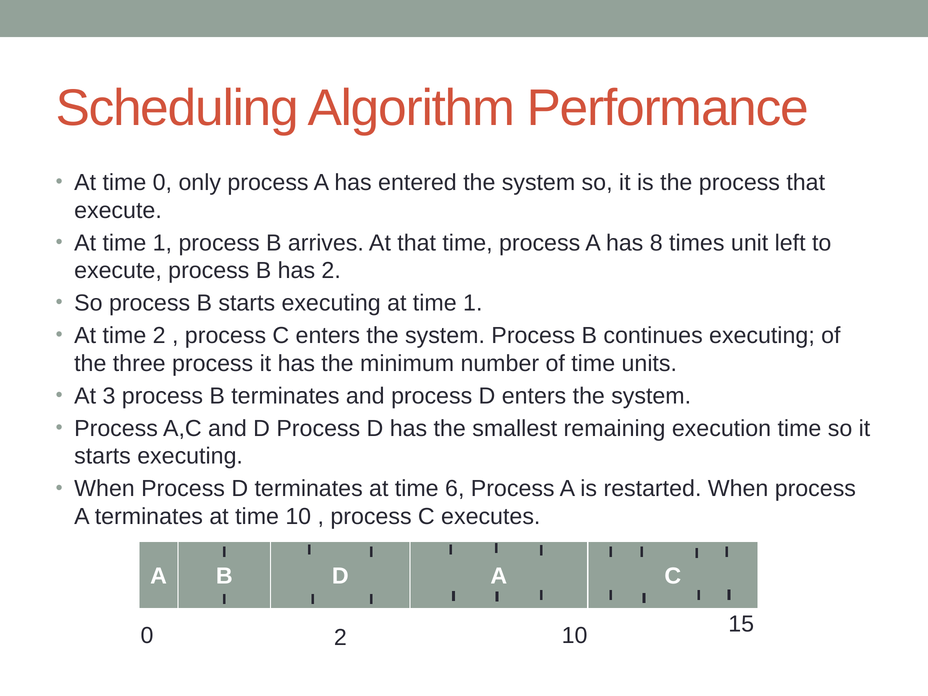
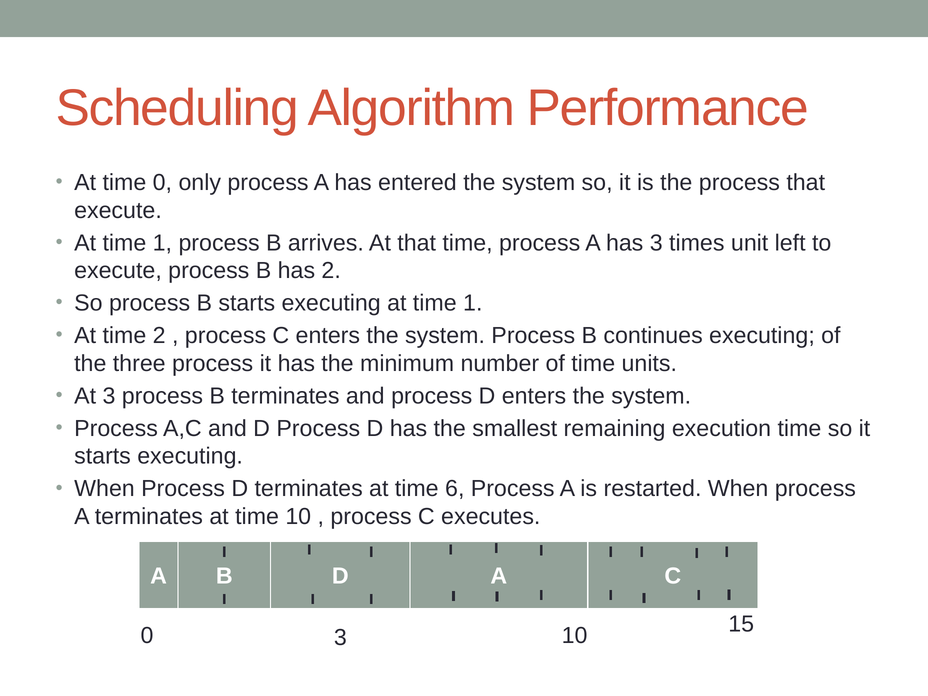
has 8: 8 -> 3 (656, 243)
0 2: 2 -> 3 (340, 638)
